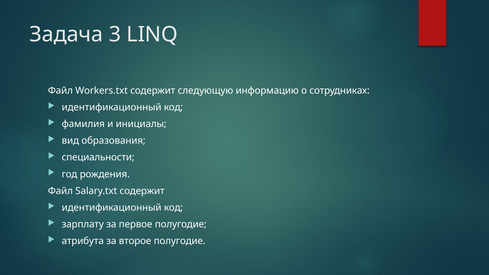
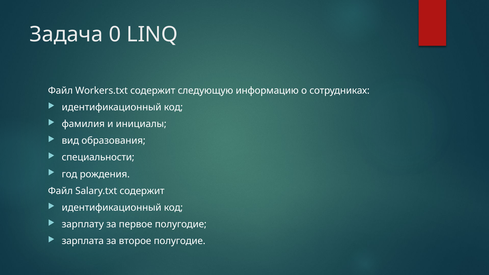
3: 3 -> 0 (115, 34)
атрибута: атрибута -> зарплата (83, 241)
